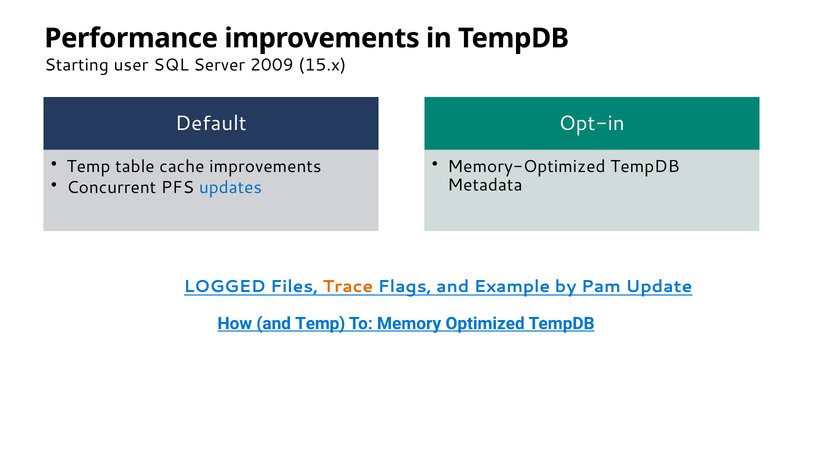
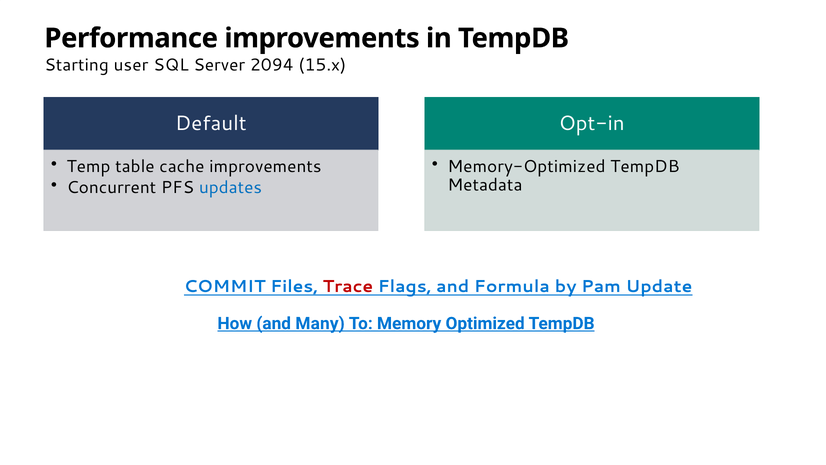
2009: 2009 -> 2094 (272, 65)
LOGGED: LOGGED -> COMMIT (225, 286)
Trace colour: orange -> red (348, 286)
Example: Example -> Formula (512, 286)
and Temp: Temp -> Many (320, 323)
